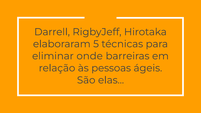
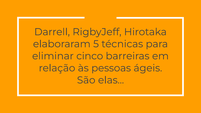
onde: onde -> cinco (90, 56)
